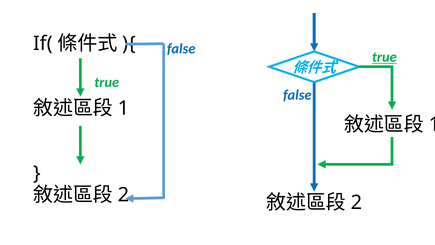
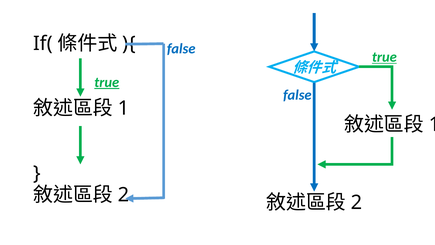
true underline: none -> present (107, 82)
